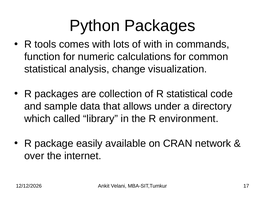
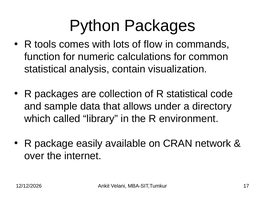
of with: with -> flow (153, 44)
change: change -> contain (129, 69)
